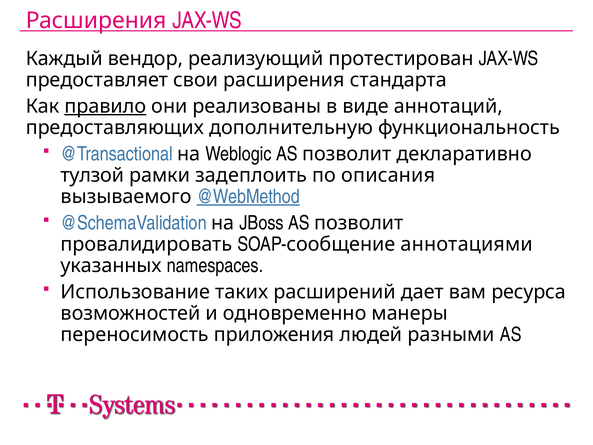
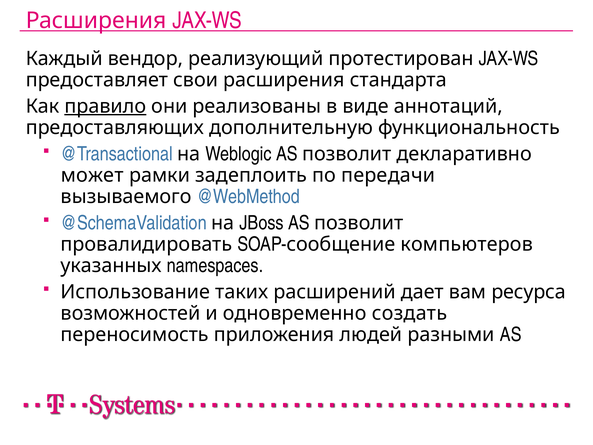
тулзой: тулзой -> может (92, 175)
описания: описания -> передачи (388, 175)
@WebMethod underline: present -> none (248, 196)
аннотациями: аннотациями -> компьютеров (467, 244)
манеры: манеры -> создать (409, 313)
